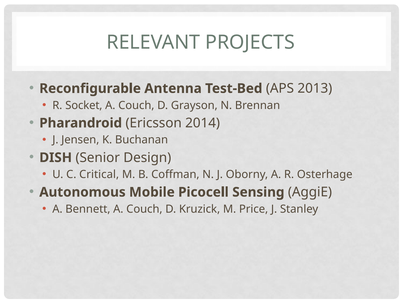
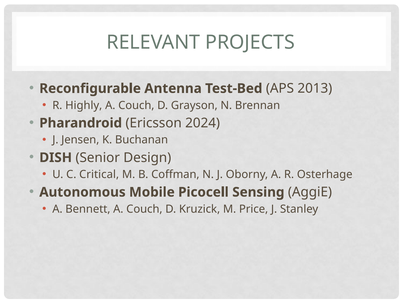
Socket: Socket -> Highly (84, 105)
2014: 2014 -> 2024 (203, 123)
